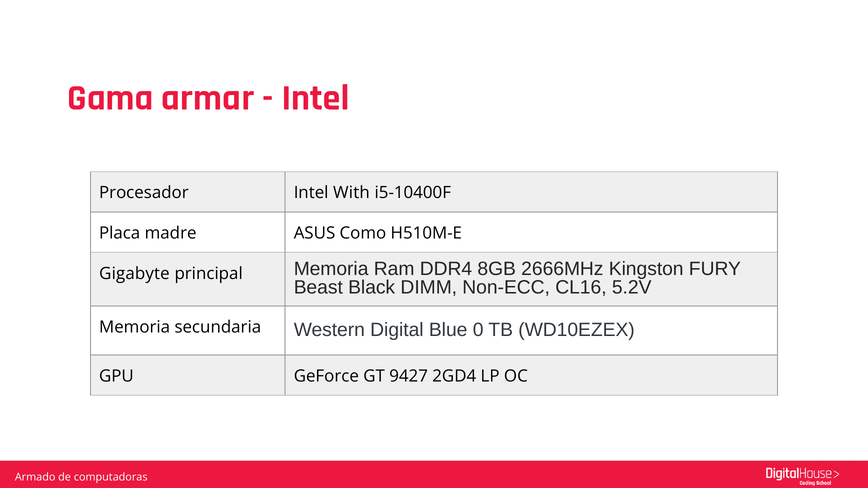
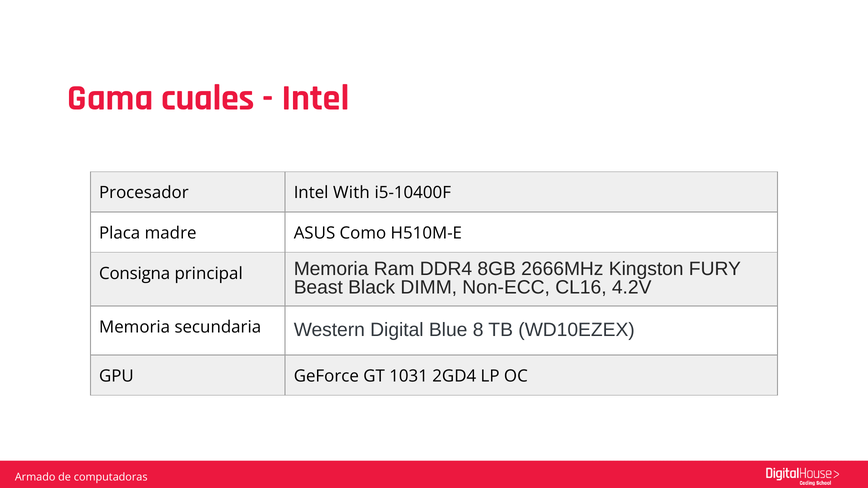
armar: armar -> cuales (208, 98)
Gigabyte: Gigabyte -> Consigna (135, 274)
5.2V: 5.2V -> 4.2V (632, 287)
0: 0 -> 8 (478, 330)
9427: 9427 -> 1031 (409, 376)
